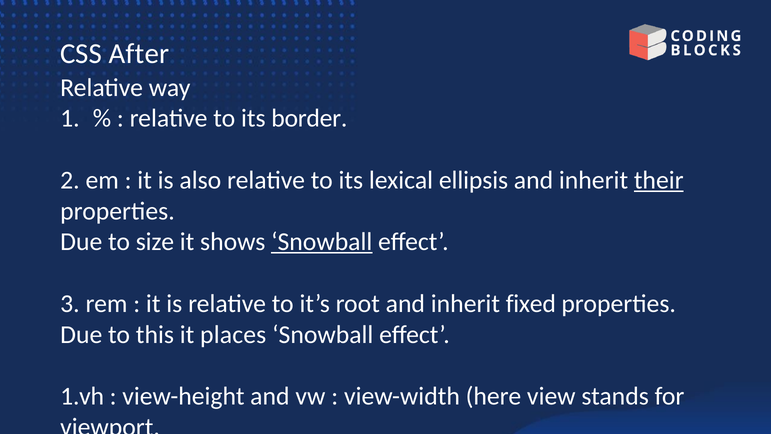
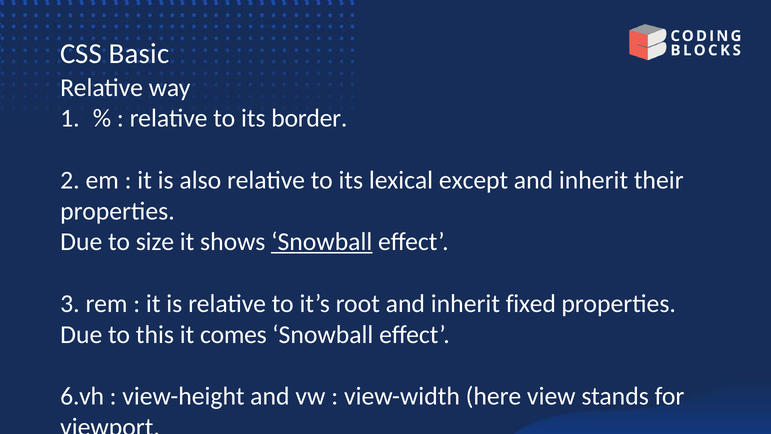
After: After -> Basic (139, 54)
ellipsis: ellipsis -> except (474, 180)
their underline: present -> none (659, 180)
places: places -> comes (233, 334)
1.vh: 1.vh -> 6.vh (82, 396)
